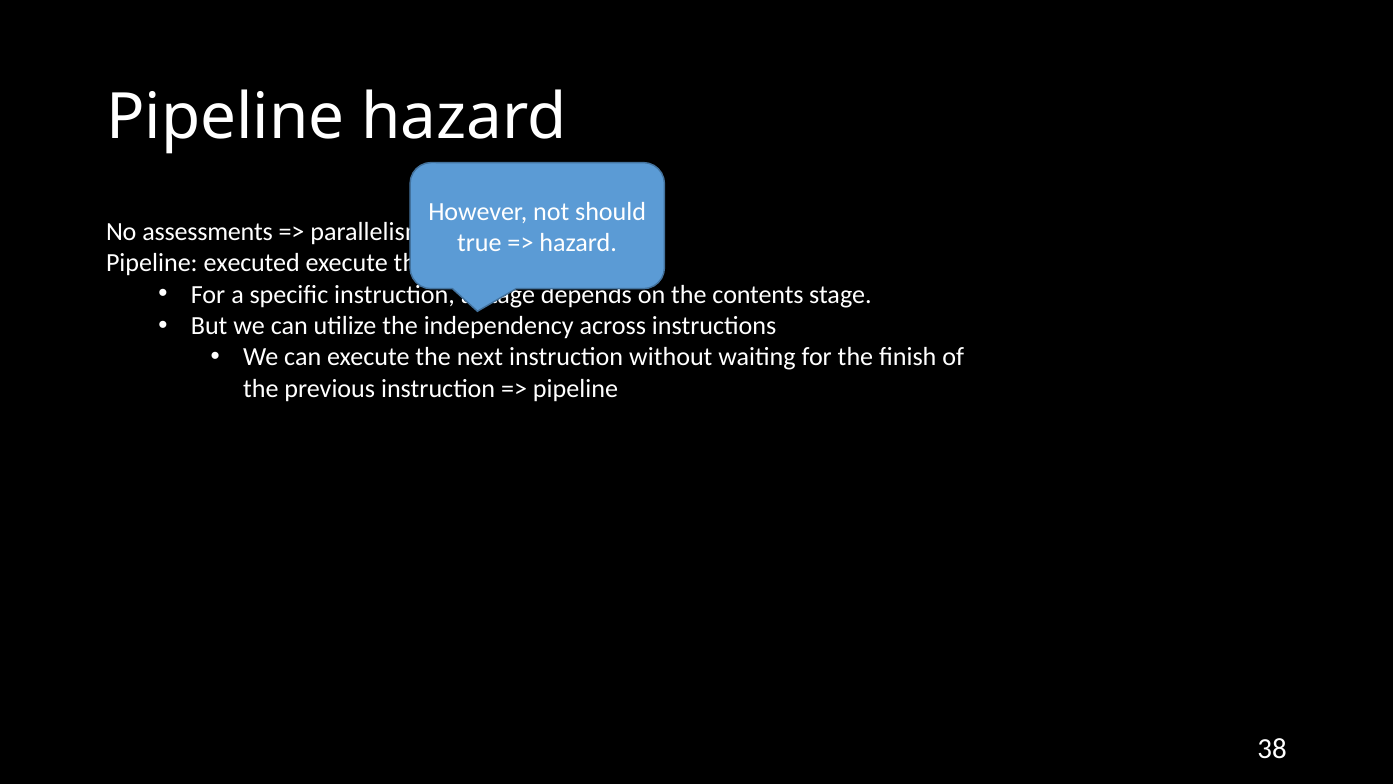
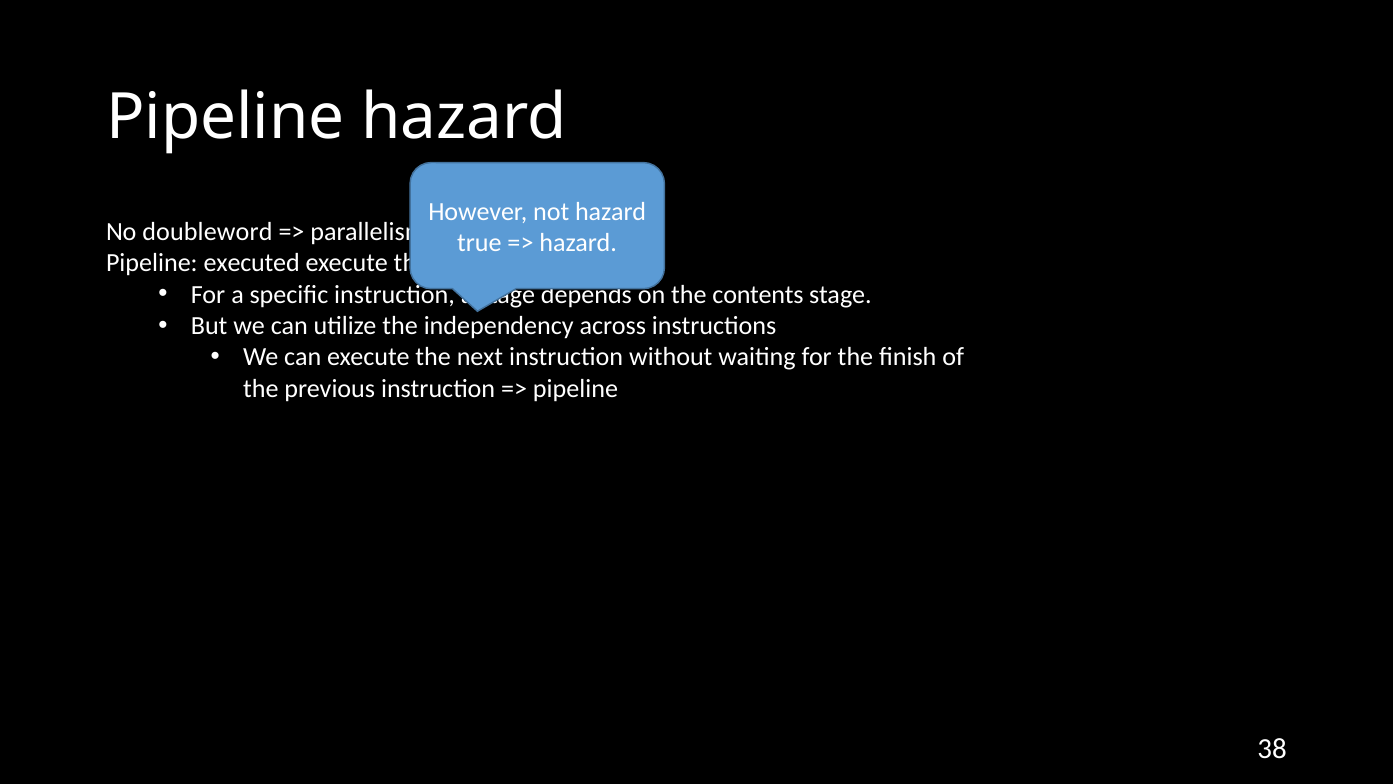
not should: should -> hazard (611, 212)
assessments: assessments -> doubleword (207, 232)
